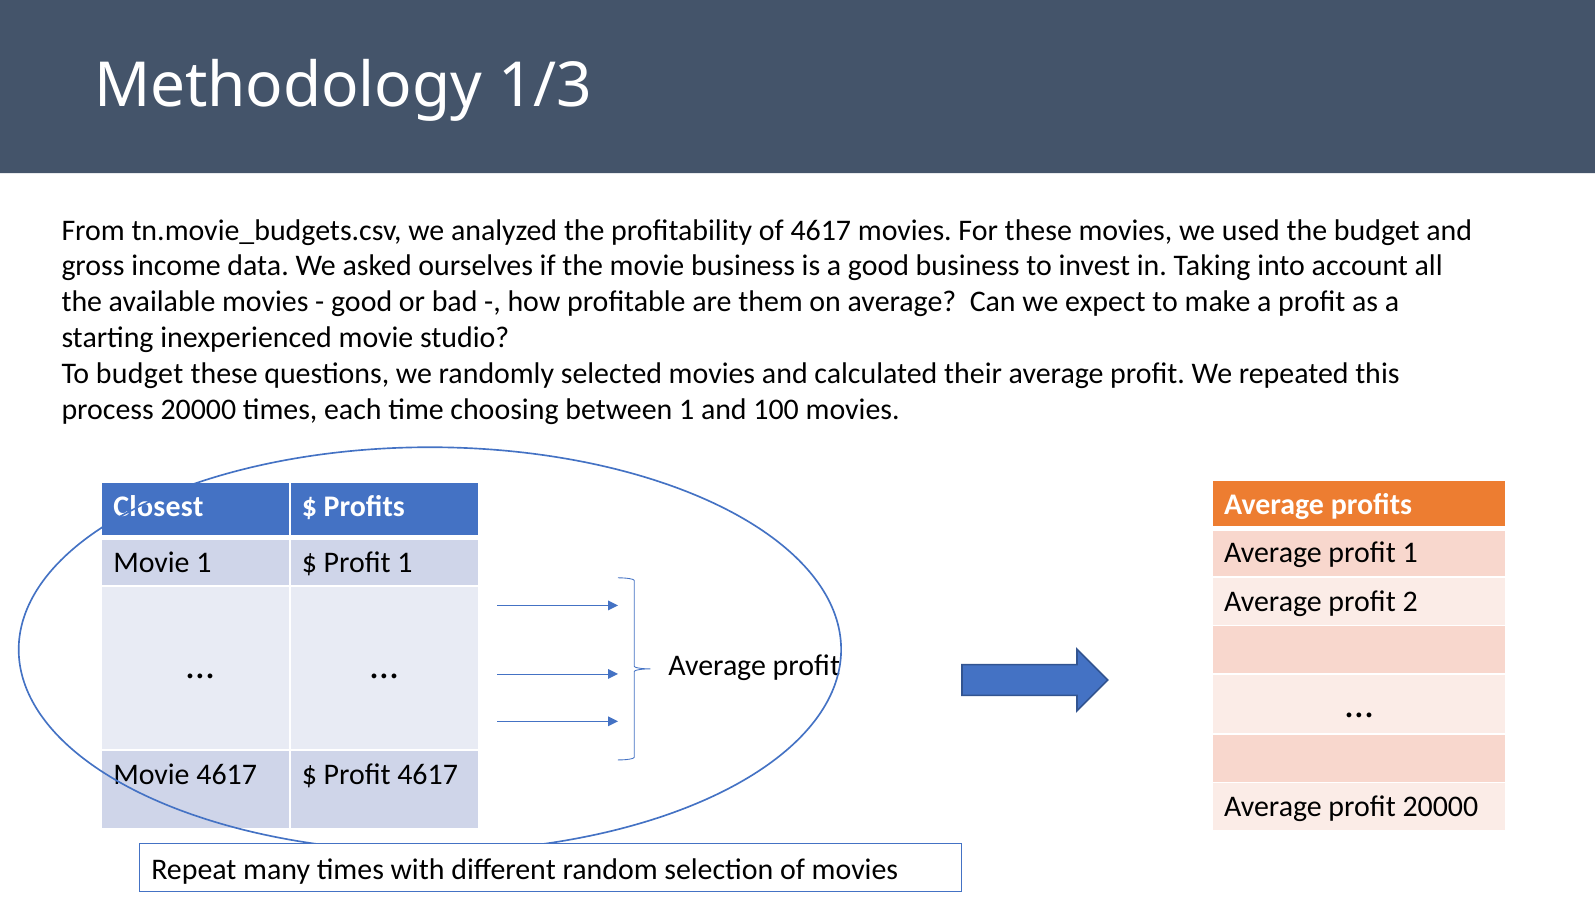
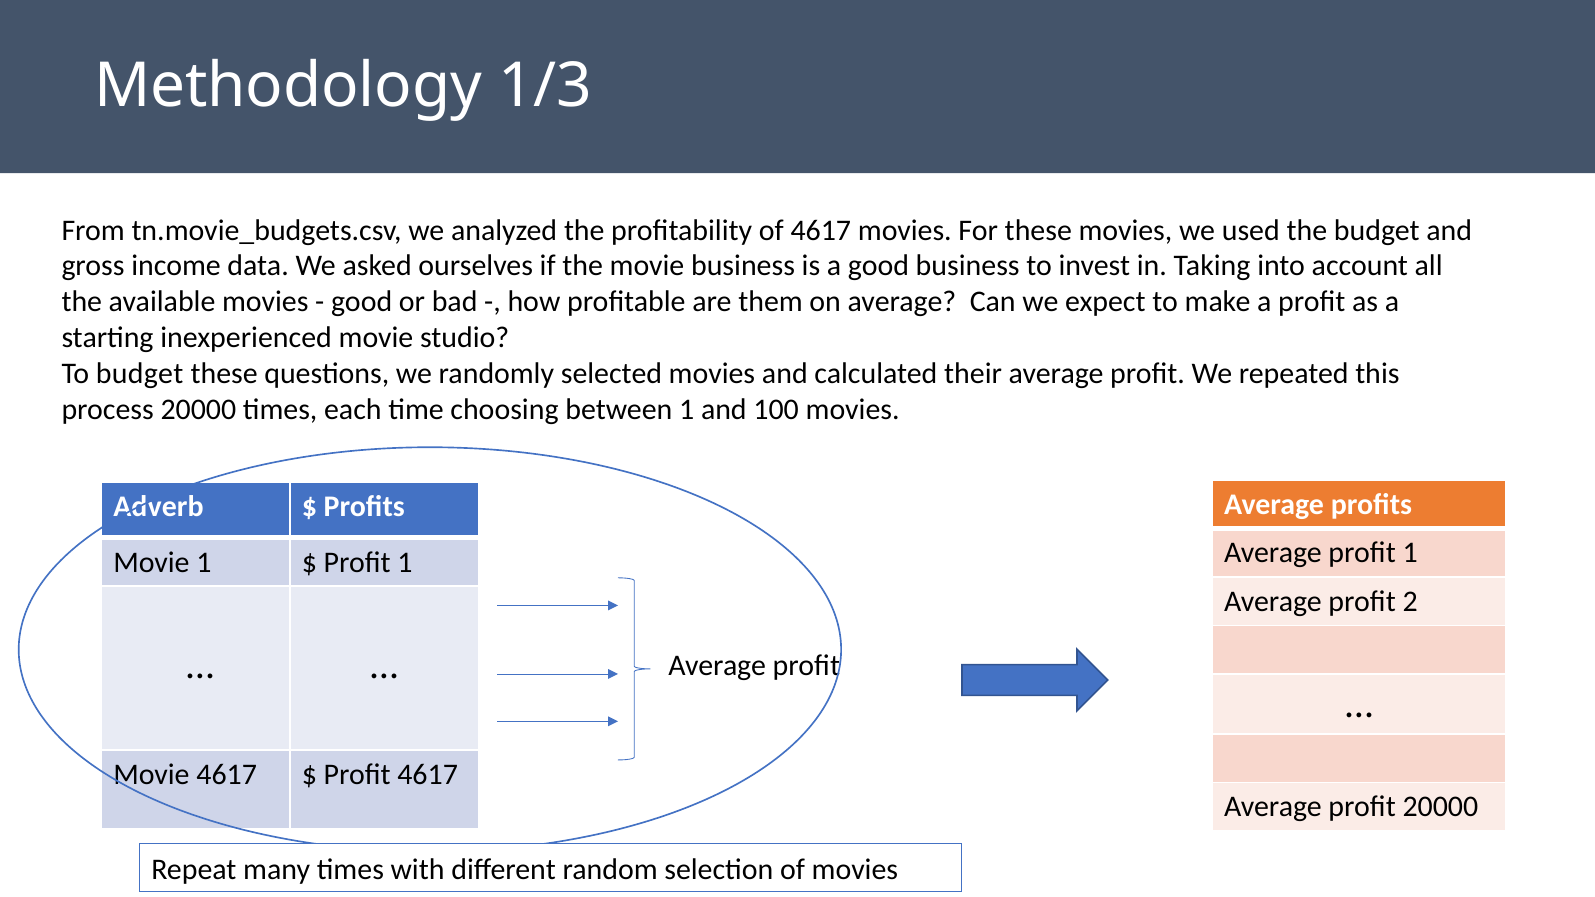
Closest: Closest -> Adverb (158, 507)
